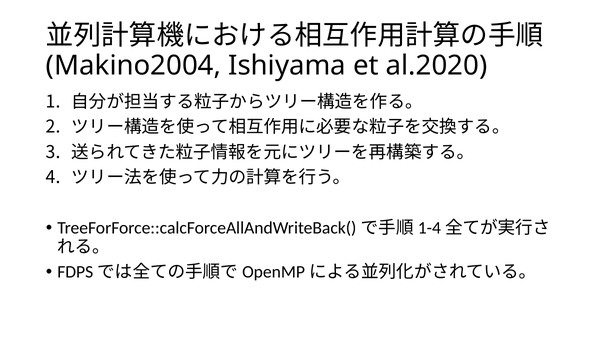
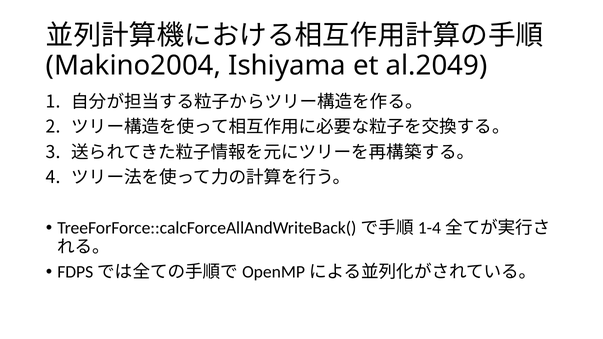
al.2020: al.2020 -> al.2049 (437, 66)
